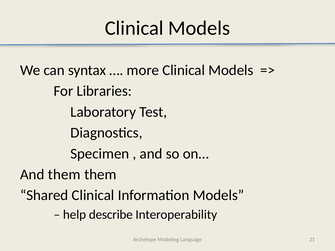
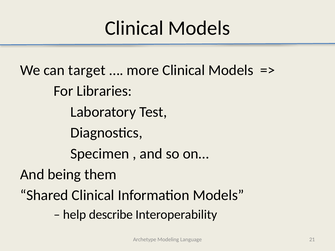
syntax: syntax -> target (87, 70)
And them: them -> being (64, 175)
